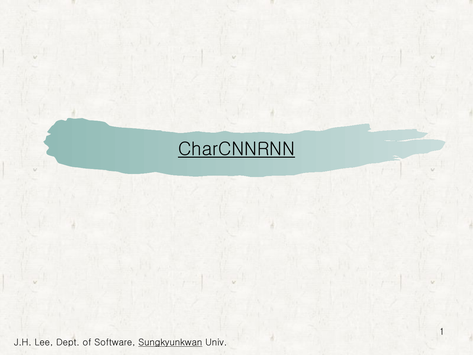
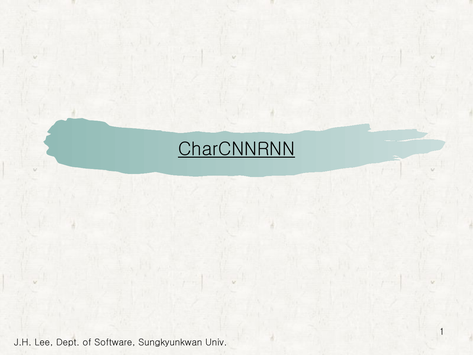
Sungkyunkwan underline: present -> none (170, 342)
